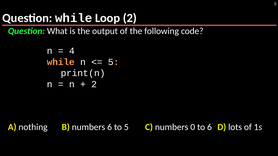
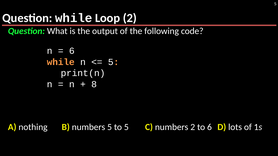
4: 4 -> 6 (72, 51)
2: 2 -> 8 (94, 84)
numbers 6: 6 -> 5 (110, 127)
numbers 0: 0 -> 2 (193, 127)
